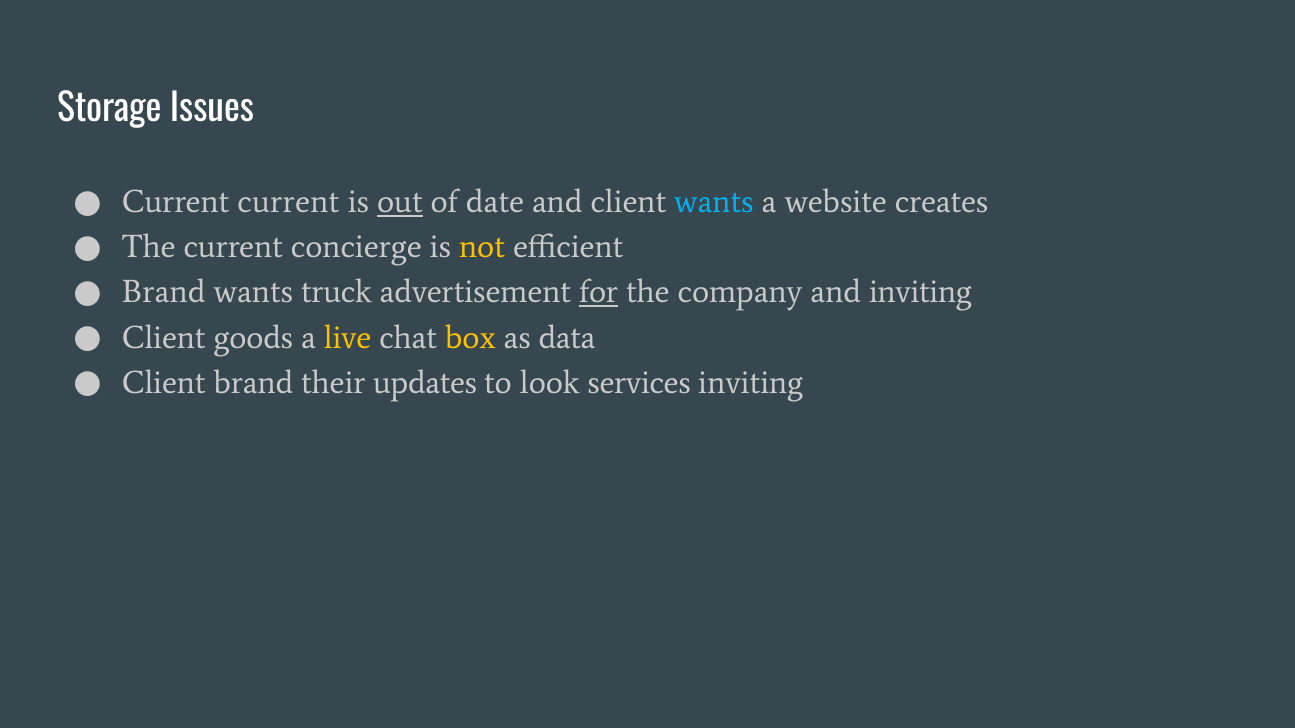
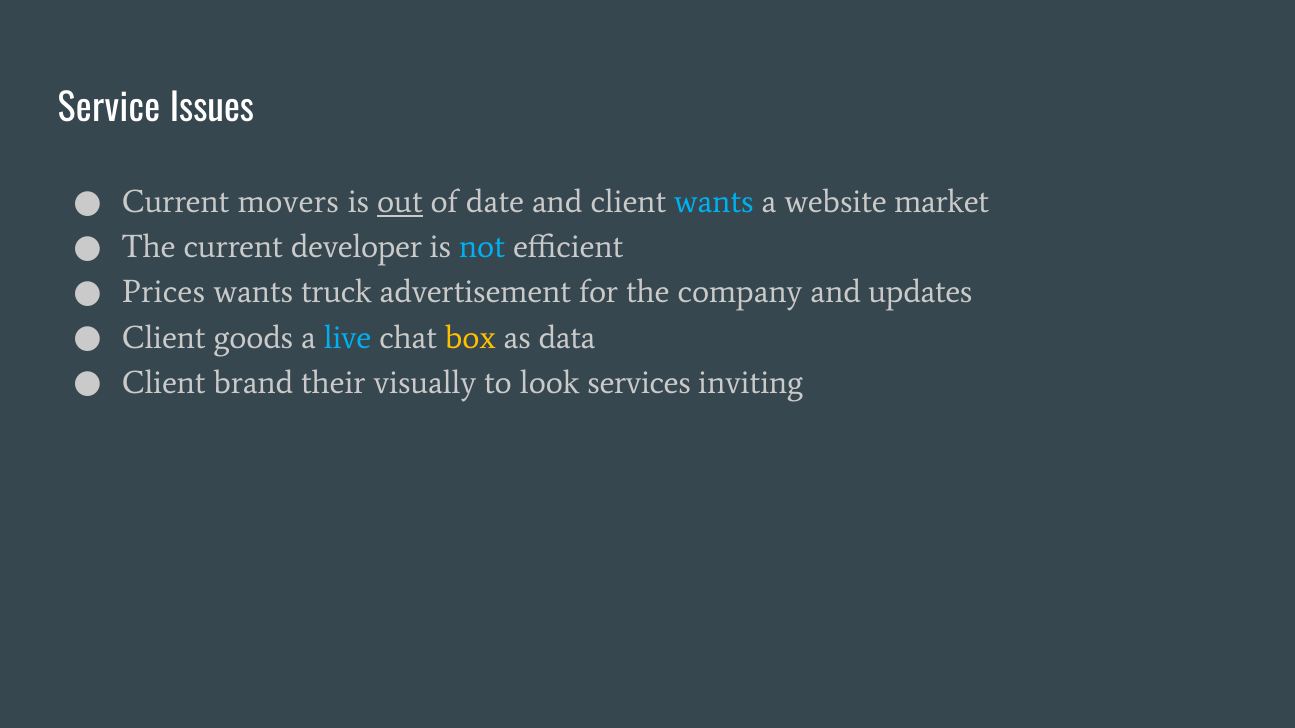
Storage: Storage -> Service (109, 109)
Current current: current -> movers (288, 202)
creates: creates -> market (942, 202)
concierge: concierge -> developer (356, 247)
not colour: yellow -> light blue (482, 247)
Brand: Brand -> Prices (164, 292)
for underline: present -> none (599, 292)
and inviting: inviting -> updates (920, 292)
live colour: yellow -> light blue (348, 338)
updates: updates -> visually (425, 383)
